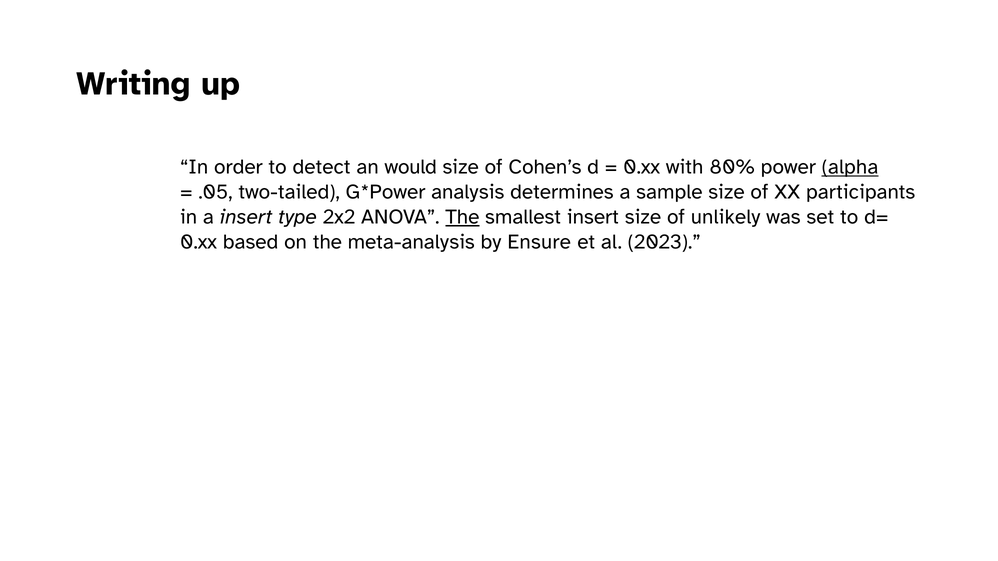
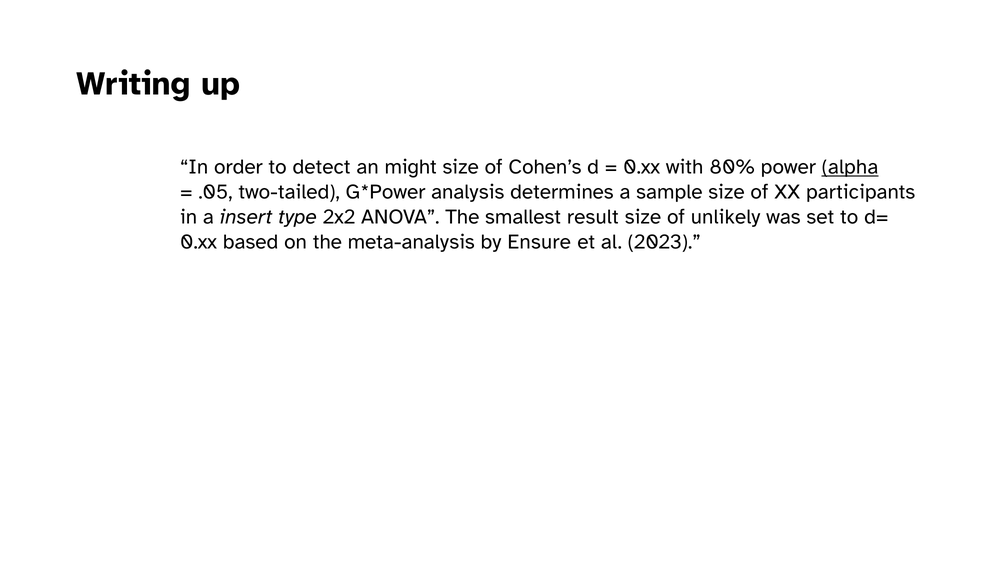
would: would -> might (411, 167)
The underline: present -> none (462, 217)
smallest insert: insert -> result (593, 217)
